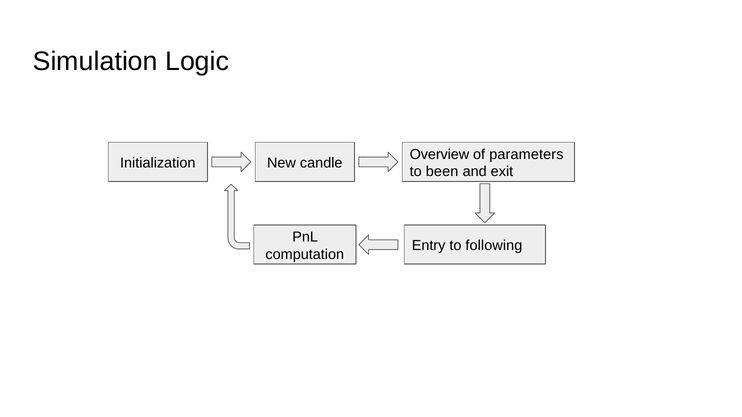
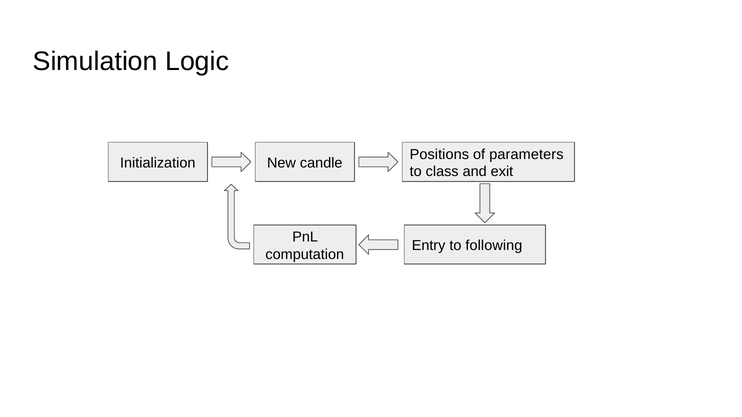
Overview: Overview -> Positions (439, 154)
been: been -> class (442, 172)
